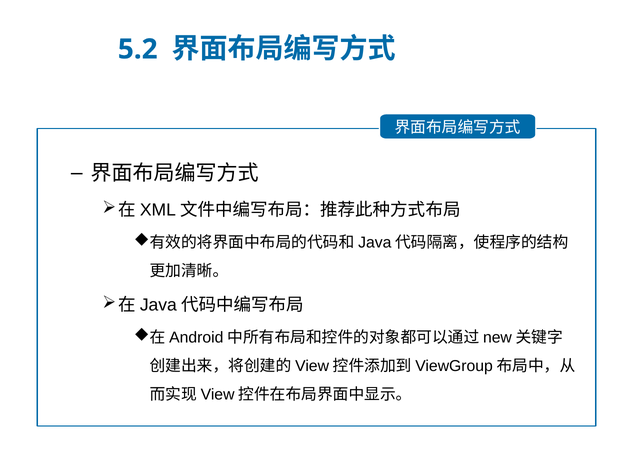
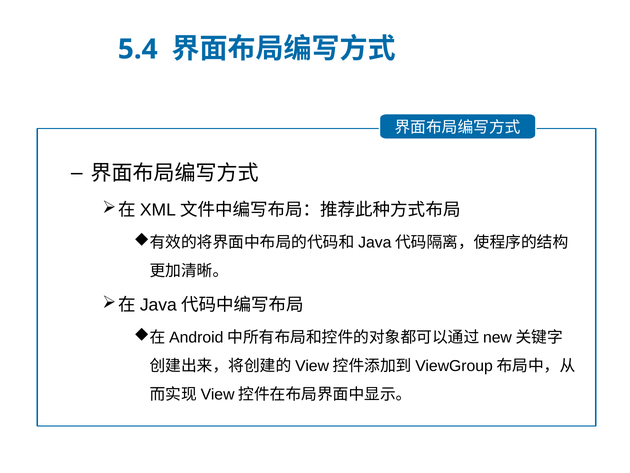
5.2: 5.2 -> 5.4 (138, 49)
